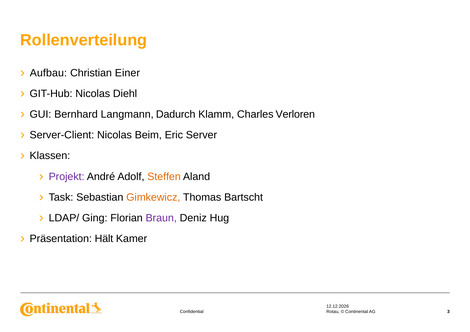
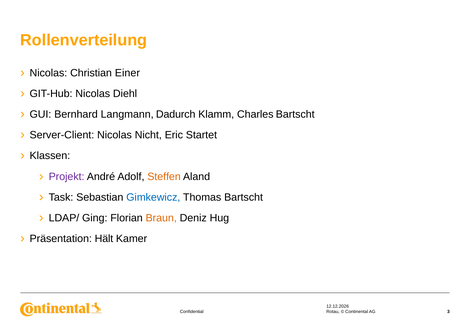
Aufbau: Aufbau -> Nicolas (48, 73)
Charles Verloren: Verloren -> Bartscht (295, 115)
Beim: Beim -> Nicht (148, 135)
Server: Server -> Startet (201, 135)
Gimkewicz colour: orange -> blue (153, 197)
Braun colour: purple -> orange (161, 218)
